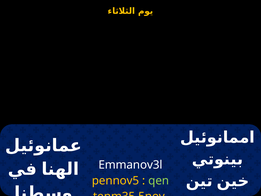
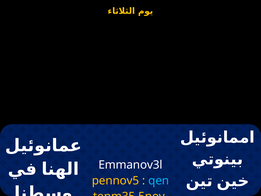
qen colour: light green -> light blue (159, 181)
